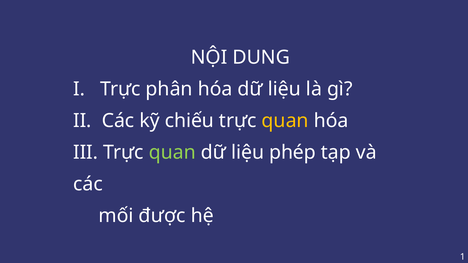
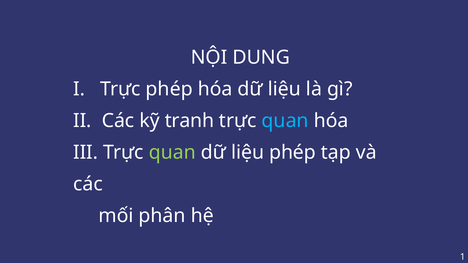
Trực phân: phân -> phép (169, 89)
chiếu: chiếu -> tranh (189, 121)
quan colour: yellow -> light blue (285, 121)
được: được -> phân (162, 216)
